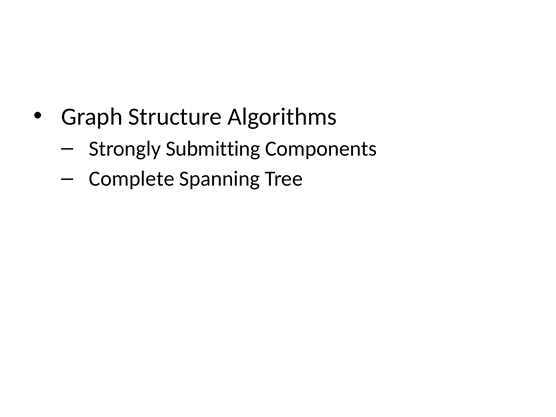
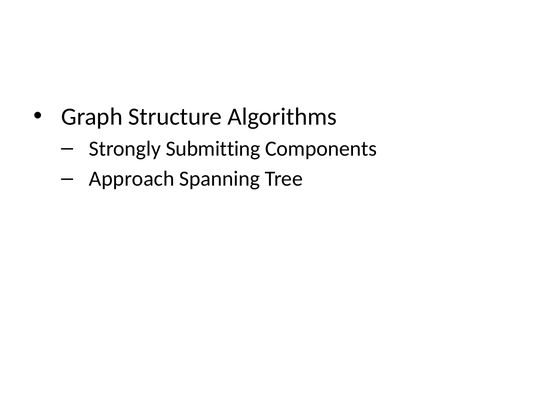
Complete: Complete -> Approach (132, 179)
